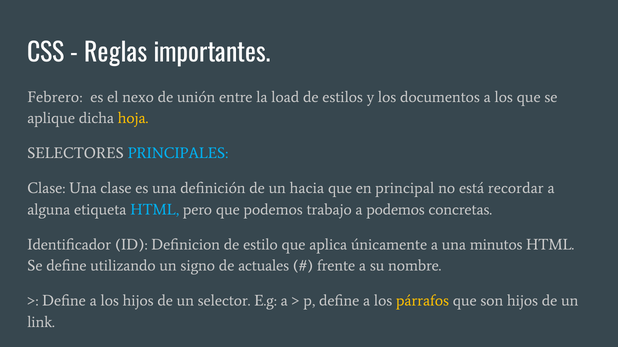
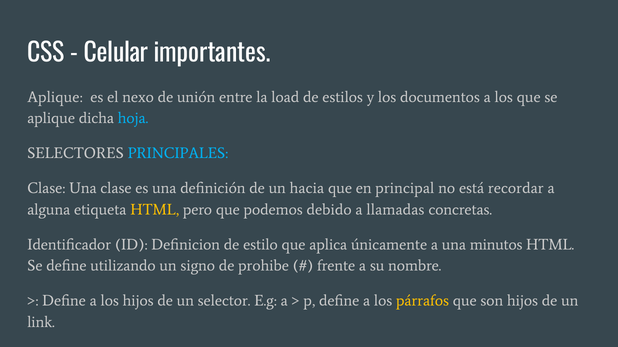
Reglas: Reglas -> Celular (116, 54)
Febrero: Febrero -> Aplique (55, 97)
hoja colour: yellow -> light blue (133, 119)
HTML colour: light blue -> yellow (155, 210)
trabajo: trabajo -> debido (329, 210)
a podemos: podemos -> llamadas (395, 210)
actuales: actuales -> prohibe (264, 266)
